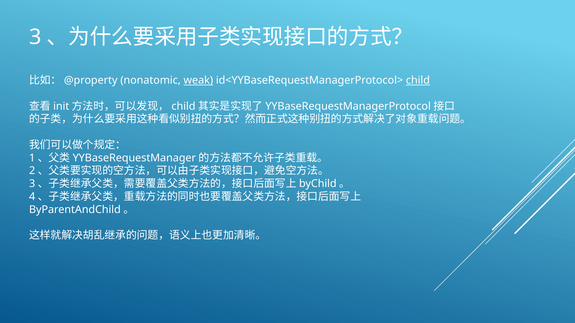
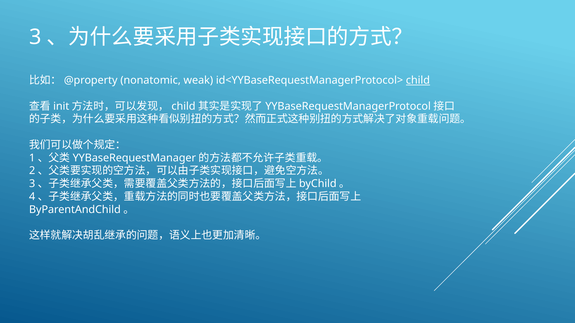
weak underline: present -> none (198, 80)
